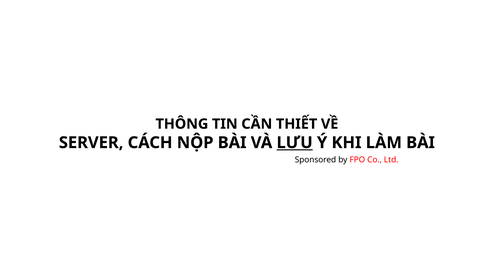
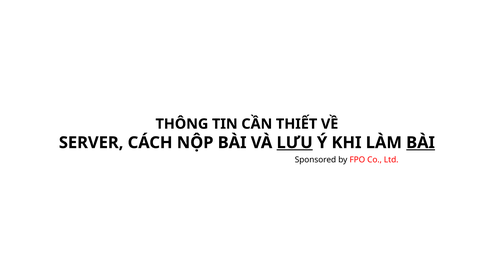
BÀI underline: none -> present (421, 143)
